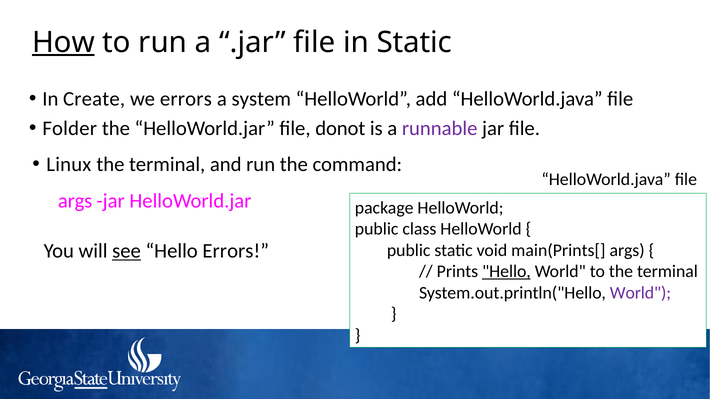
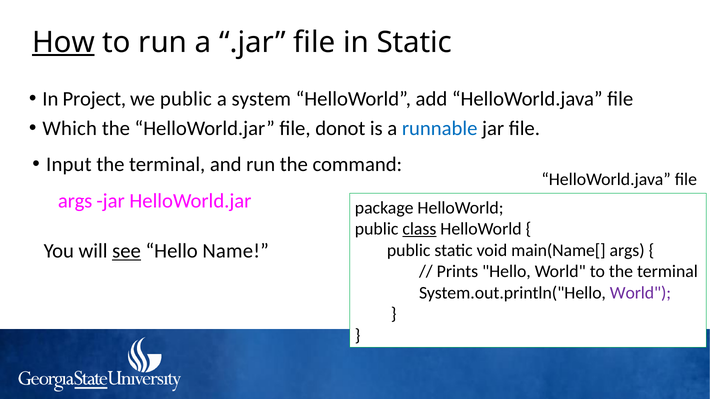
Create: Create -> Project (94, 99)
we errors: errors -> public (186, 99)
Folder: Folder -> Which (70, 129)
runnable colour: purple -> blue (440, 129)
Linux: Linux -> Input (69, 165)
class underline: none -> present (419, 229)
Hello Errors: Errors -> Name (236, 251)
main(Prints[: main(Prints[ -> main(Name[ (558, 250)
Hello underline: present -> none (506, 272)
